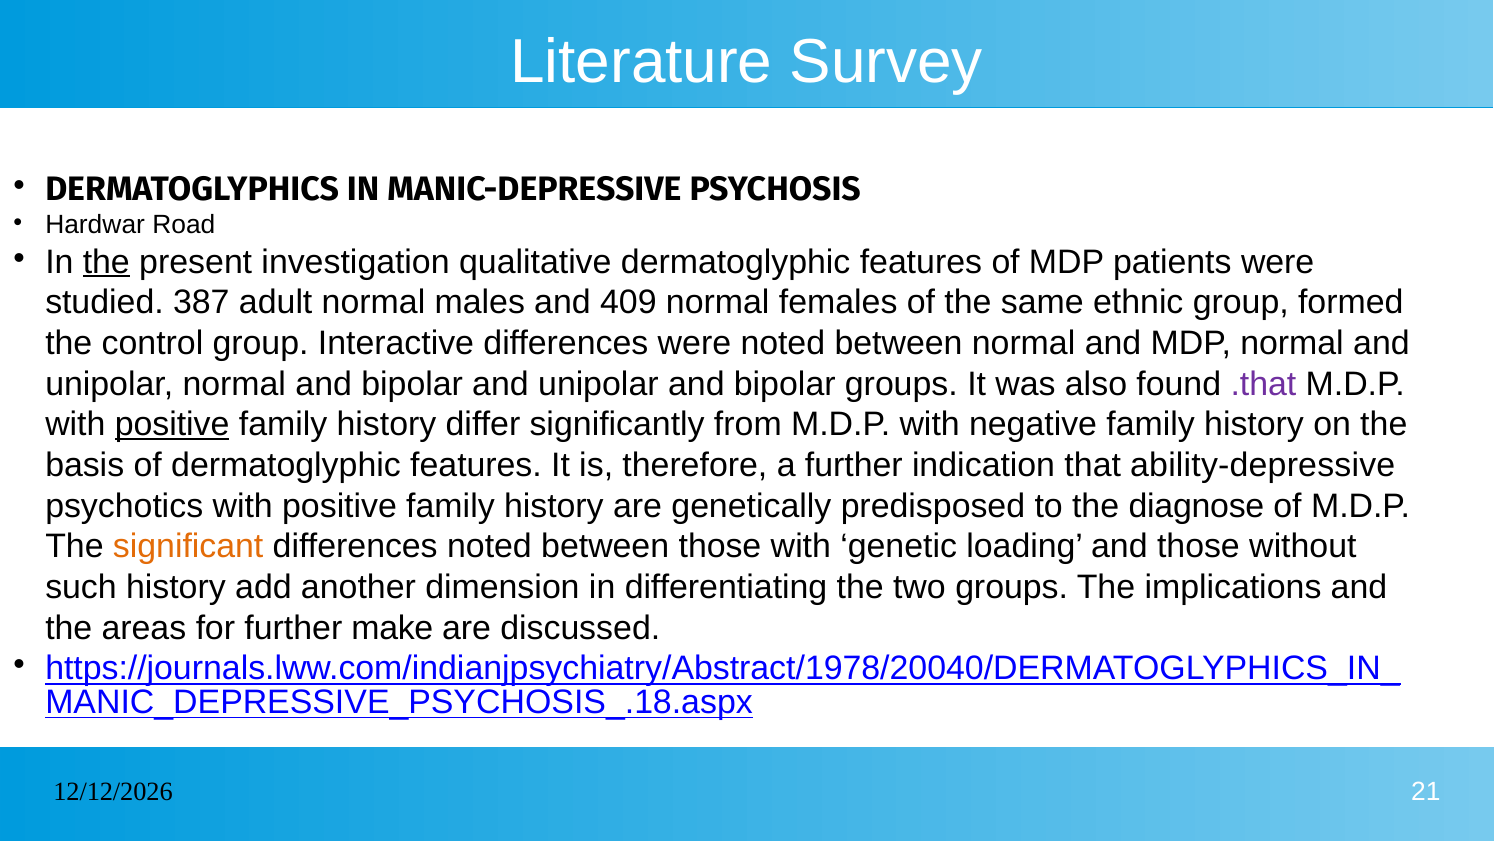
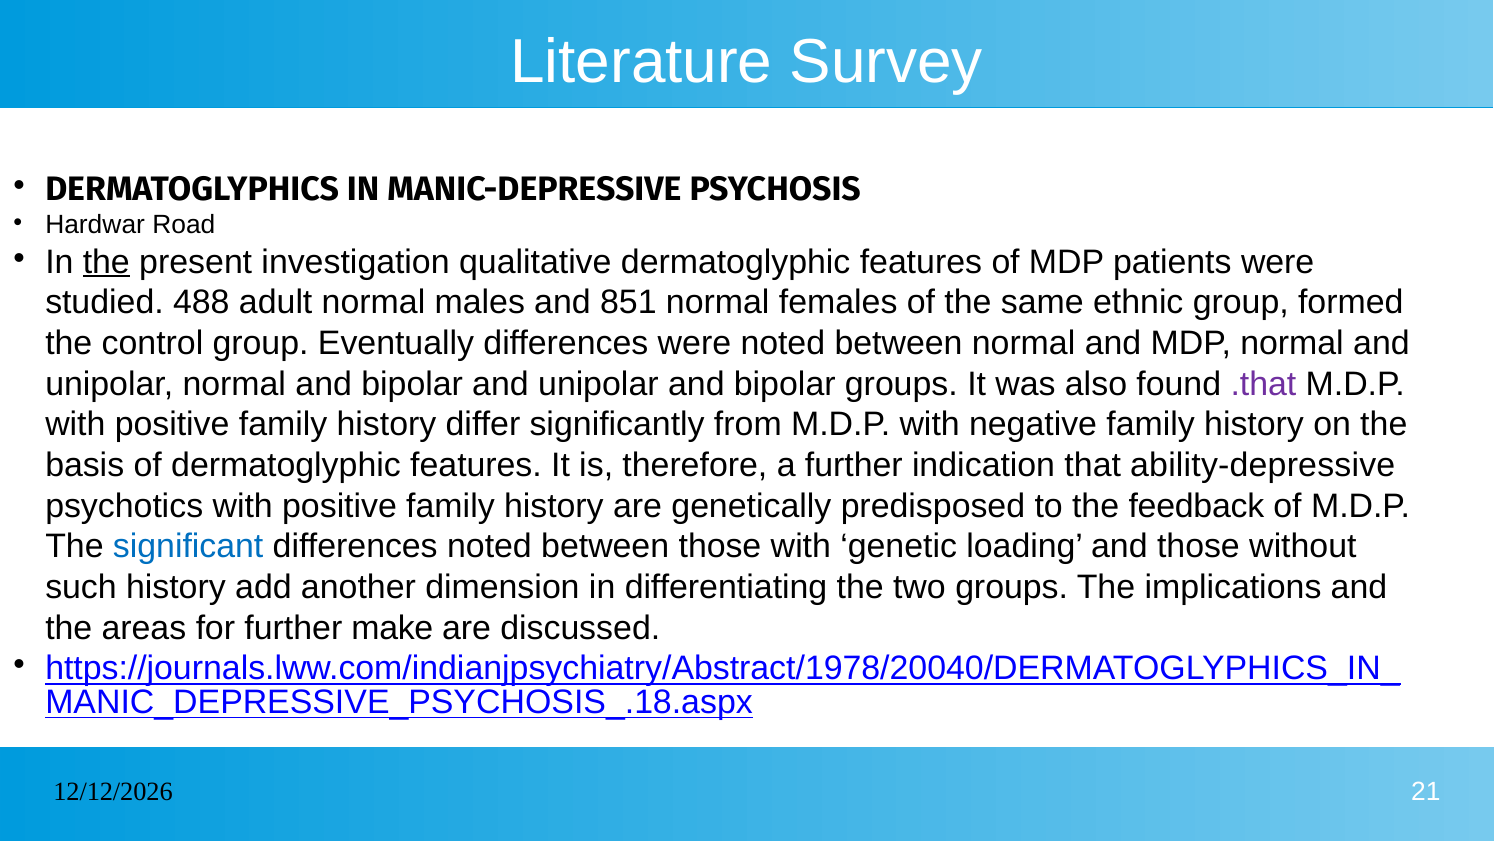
387: 387 -> 488 (201, 302)
409: 409 -> 851 (628, 302)
Interactive: Interactive -> Eventually (396, 343)
positive underline: present -> none (172, 424)
diagnose: diagnose -> feedback (1196, 506)
significant colour: orange -> blue (188, 546)
